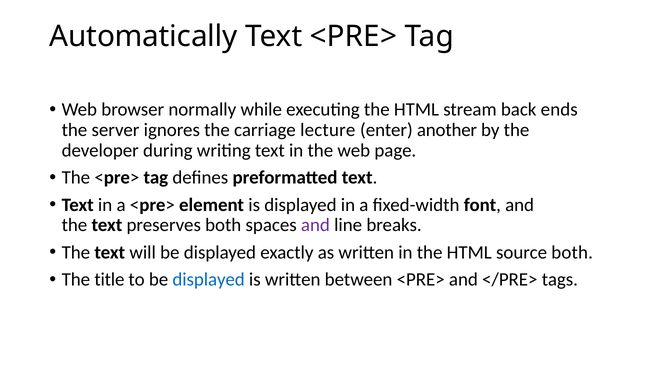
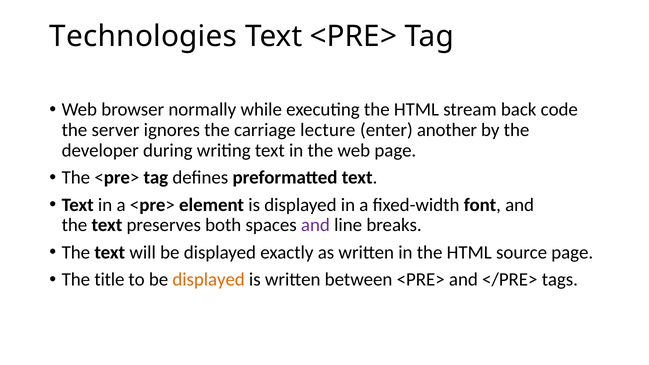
Automatically: Automatically -> Technologies (143, 37)
ends: ends -> code (559, 110)
source both: both -> page (572, 252)
displayed colour: blue -> orange (209, 280)
